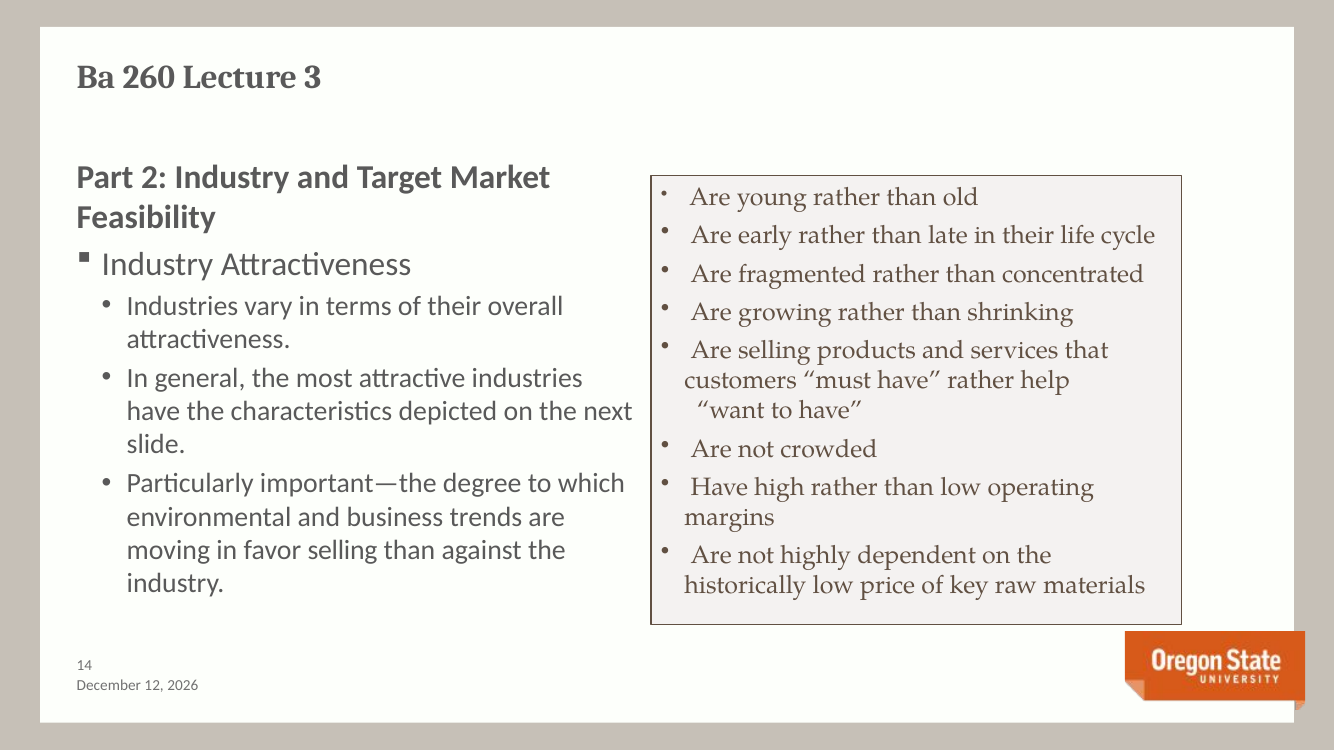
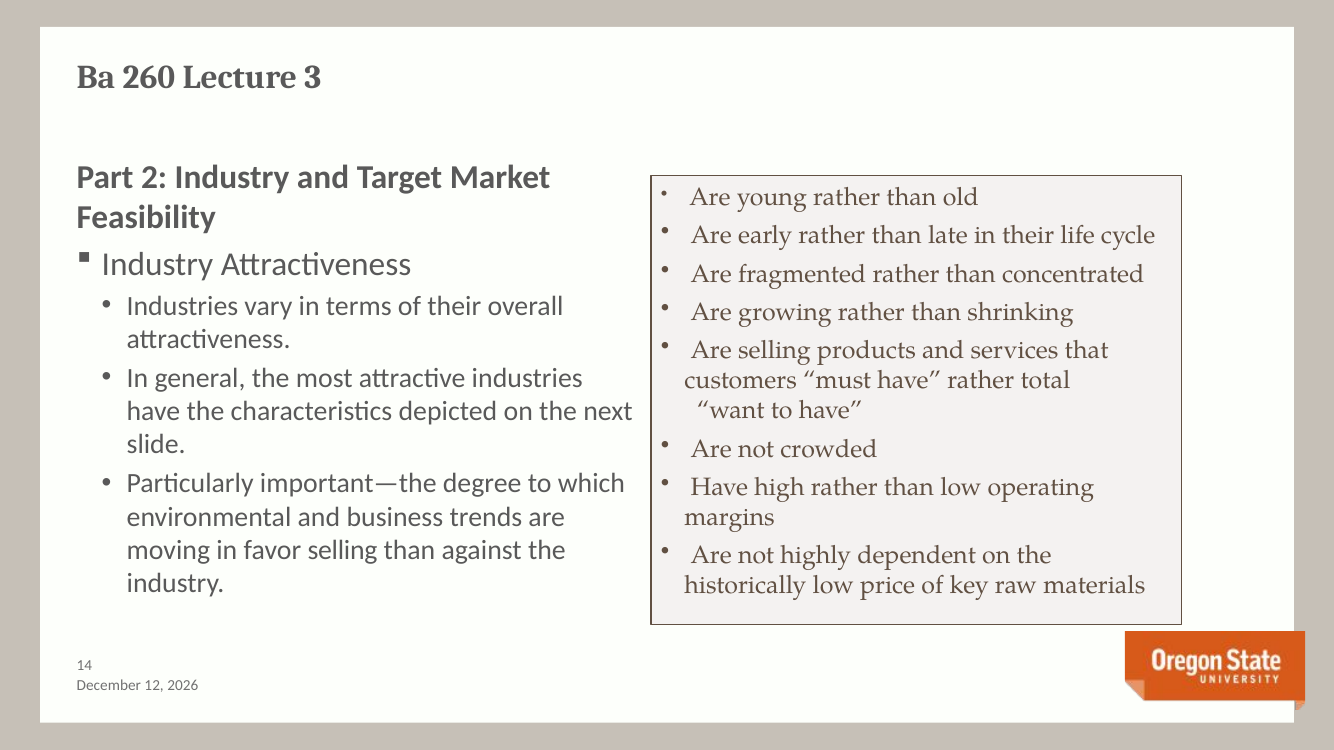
help: help -> total (1046, 381)
